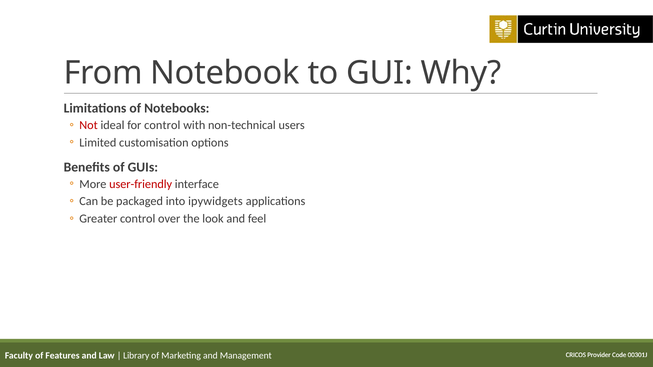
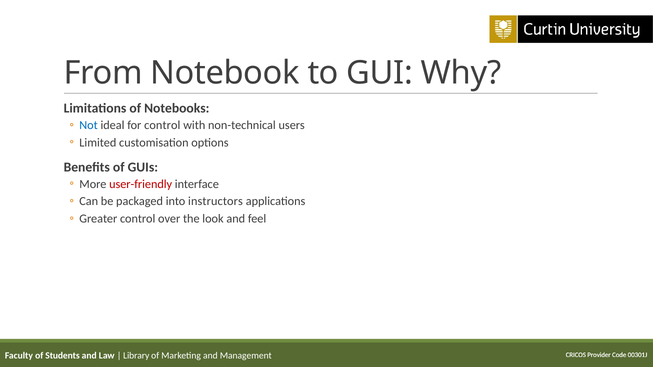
Not colour: red -> blue (89, 125)
ipywidgets: ipywidgets -> instructors (215, 201)
Features: Features -> Students (63, 356)
